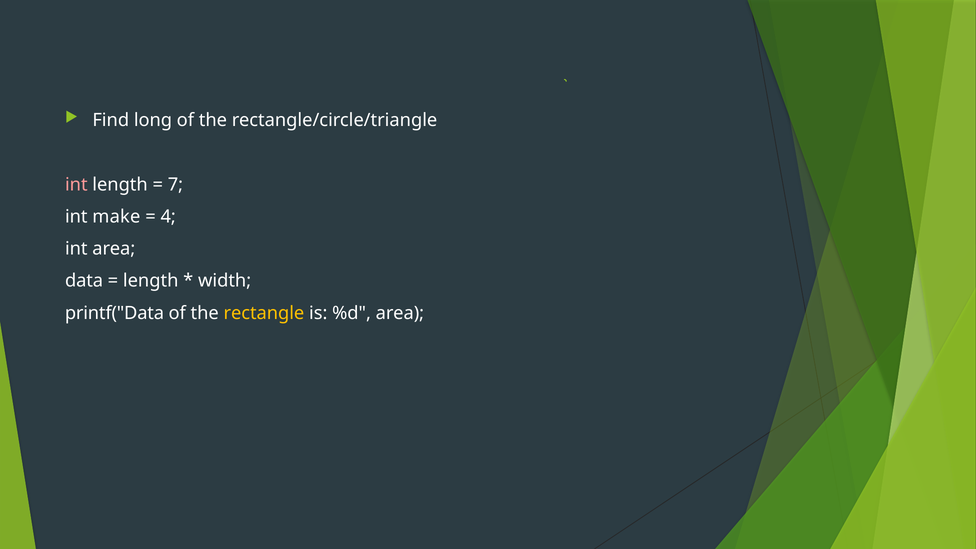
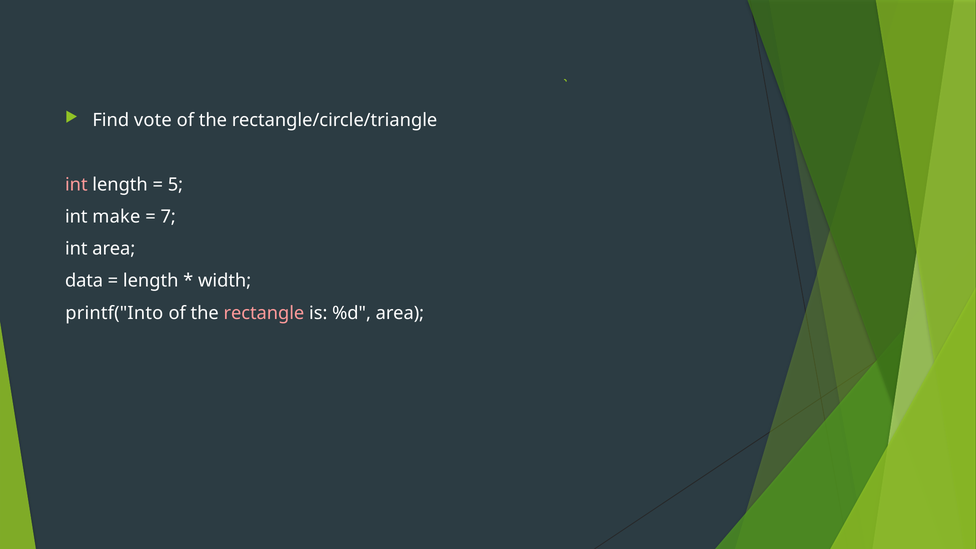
long: long -> vote (153, 120)
7: 7 -> 5 (175, 185)
4: 4 -> 7 (168, 217)
printf("Data: printf("Data -> printf("Into (114, 313)
rectangle colour: yellow -> pink (264, 313)
